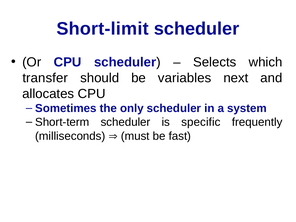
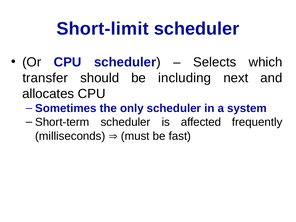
variables: variables -> including (185, 78)
specific: specific -> affected (201, 122)
